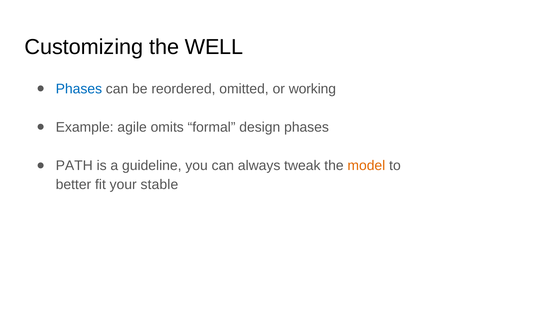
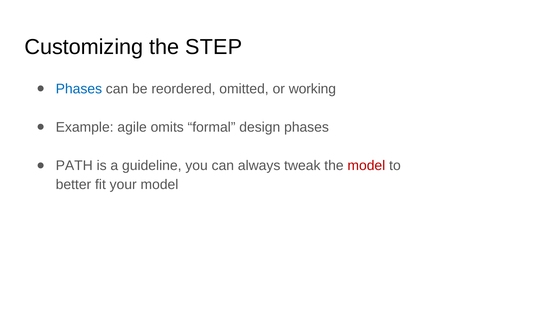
WELL: WELL -> STEP (214, 47)
model colour: orange -> red (366, 165)
your stable: stable -> model (159, 185)
